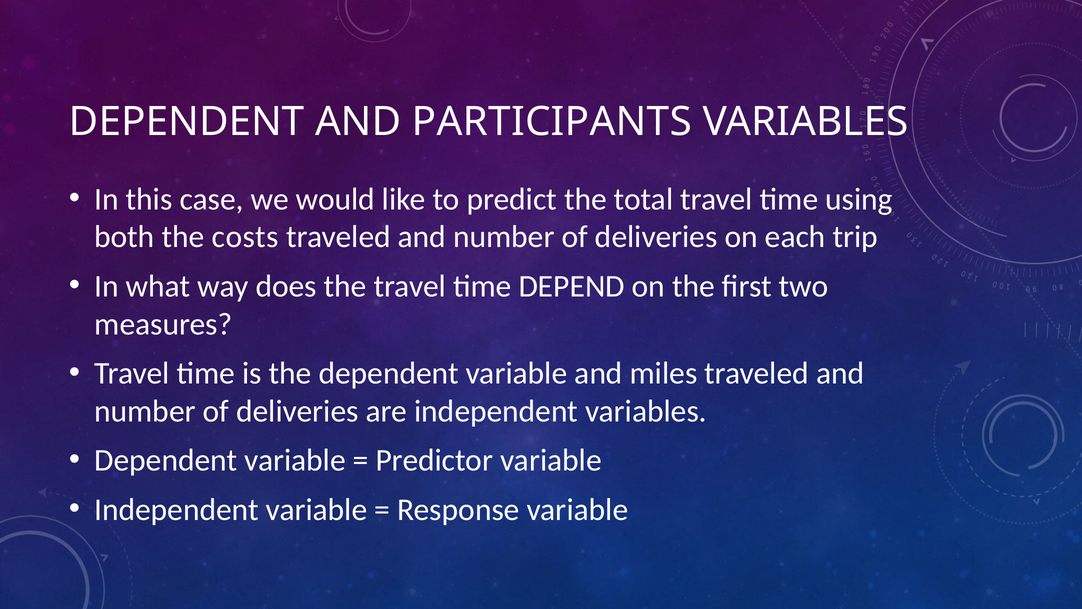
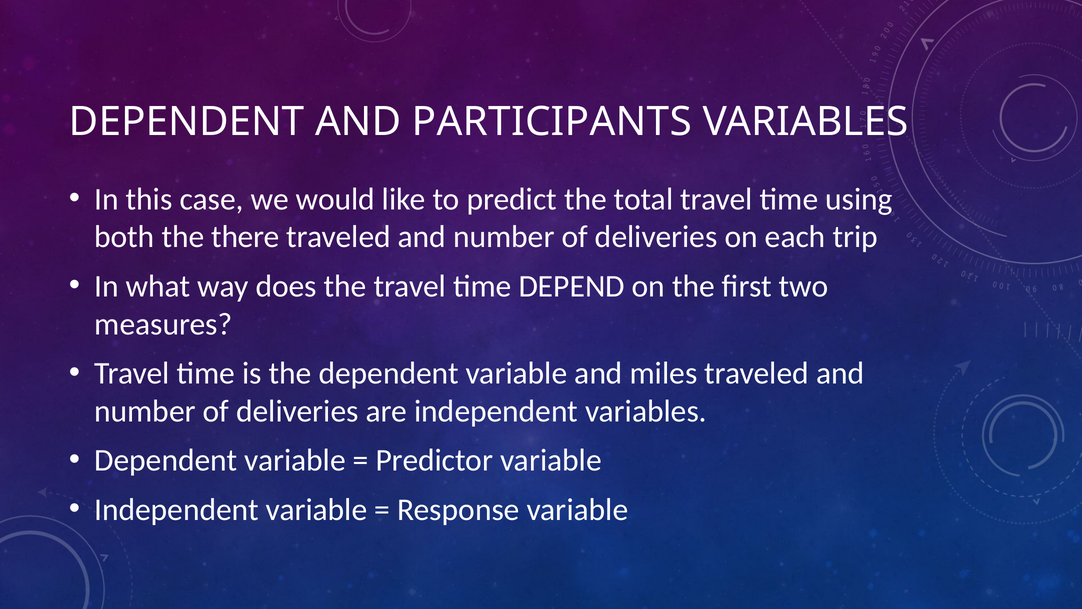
costs: costs -> there (246, 237)
